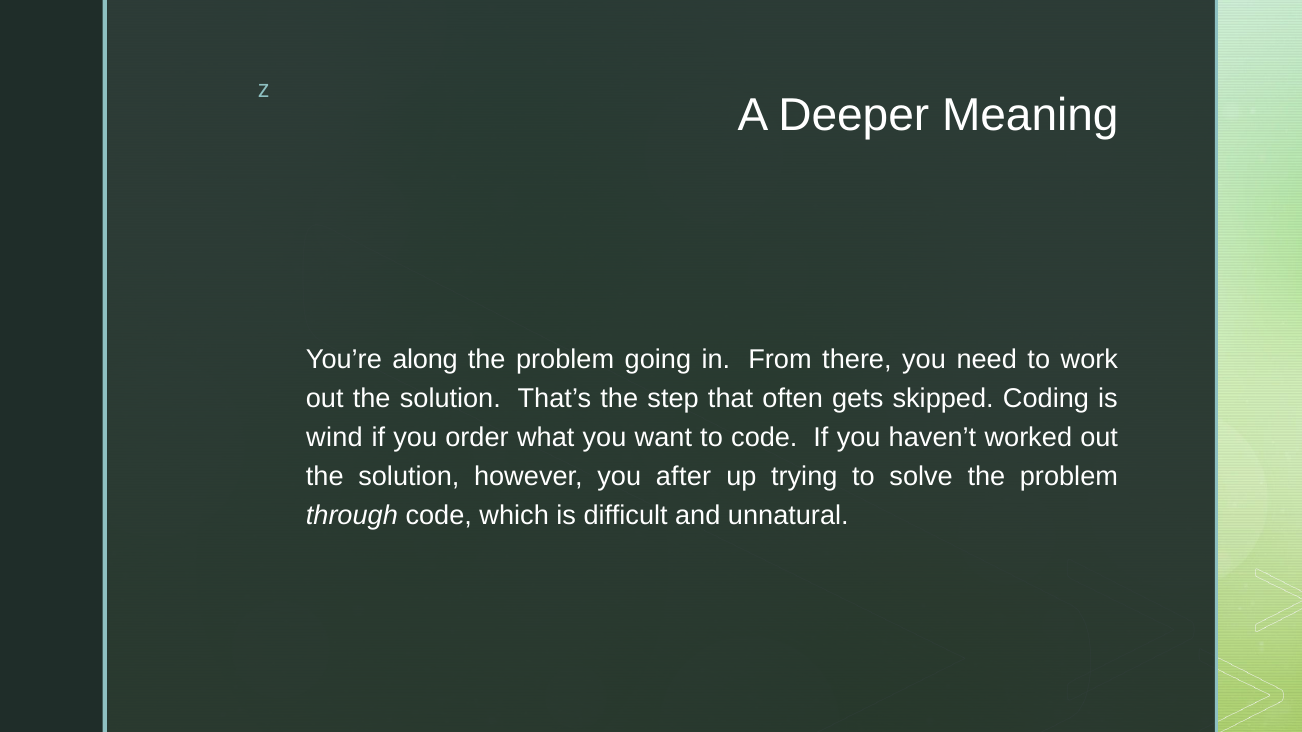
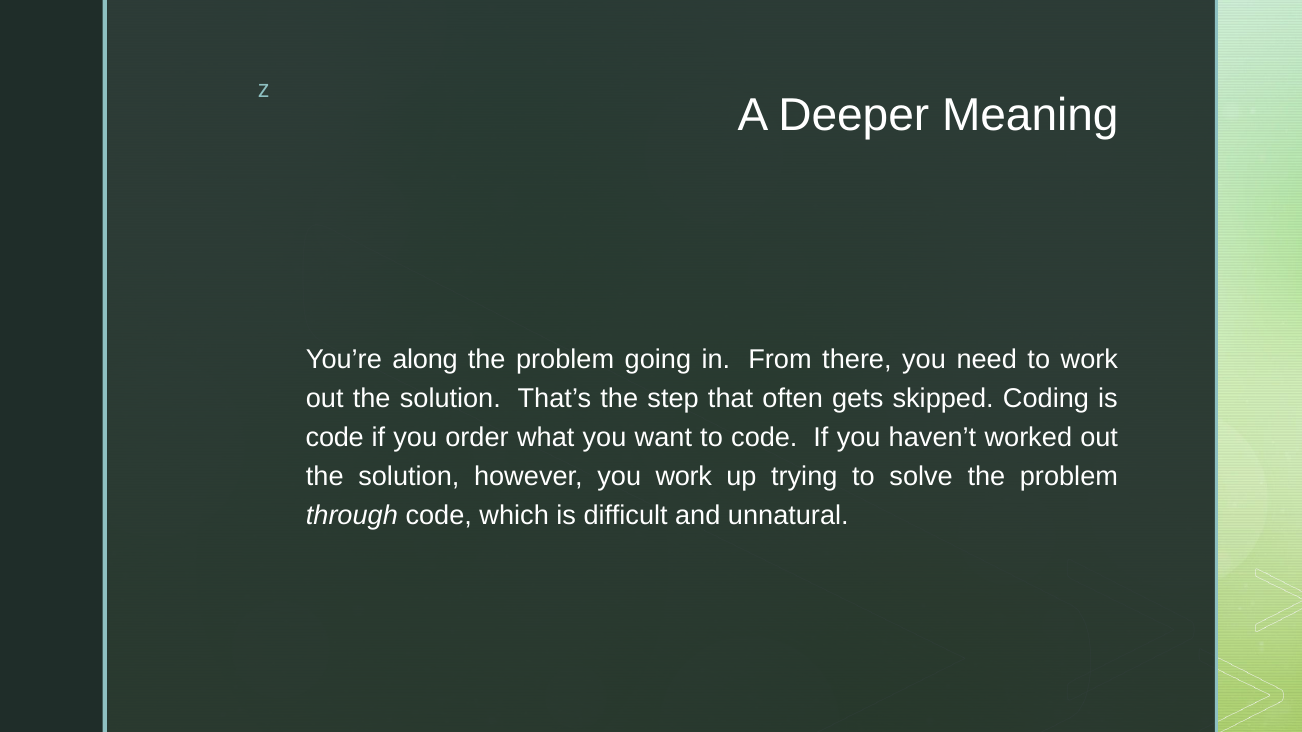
wind: wind -> code (335, 438)
you after: after -> work (684, 477)
